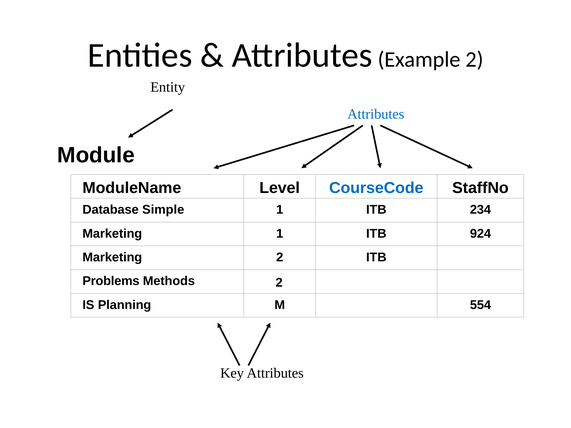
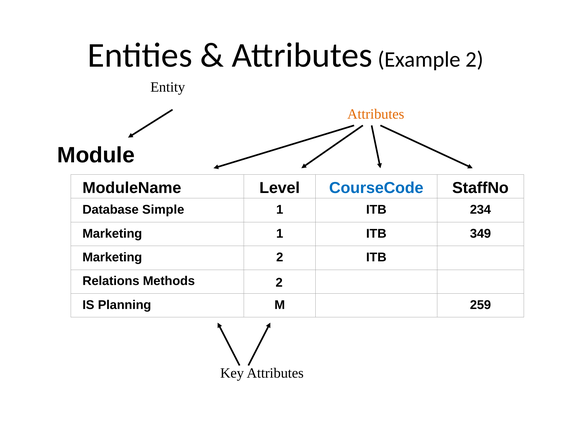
Attributes colour: blue -> orange (376, 114)
924: 924 -> 349 (480, 234)
Problems: Problems -> Relations (111, 281)
554: 554 -> 259 (480, 305)
